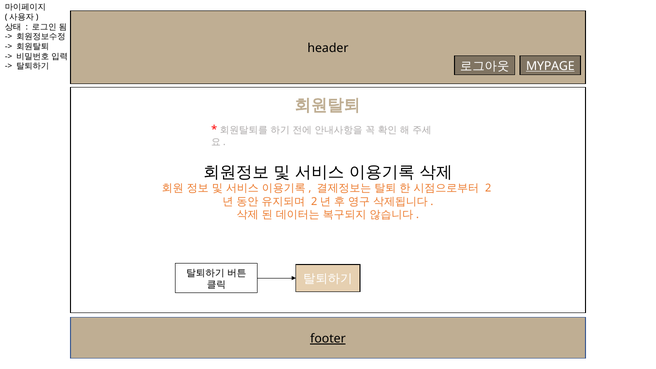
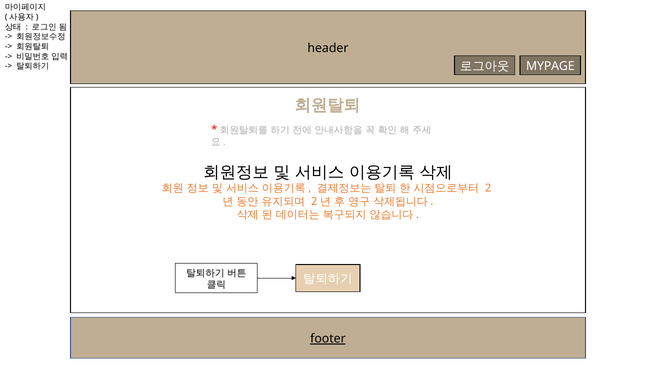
MYPAGE underline: present -> none (550, 66)
